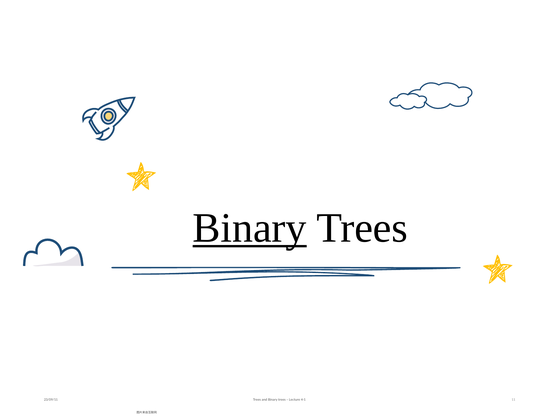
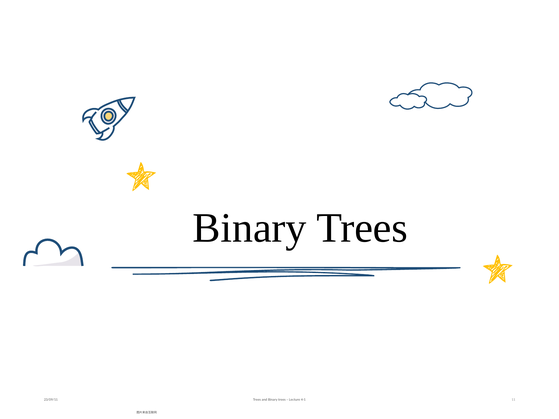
Binary underline: present -> none (250, 228)
